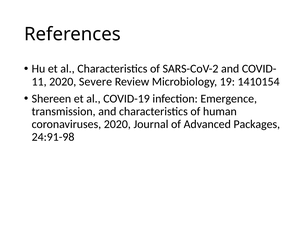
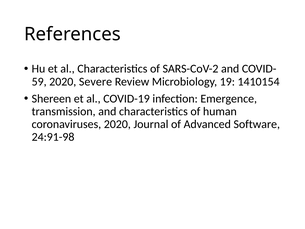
11: 11 -> 59 (39, 82)
Packages: Packages -> Software (257, 124)
